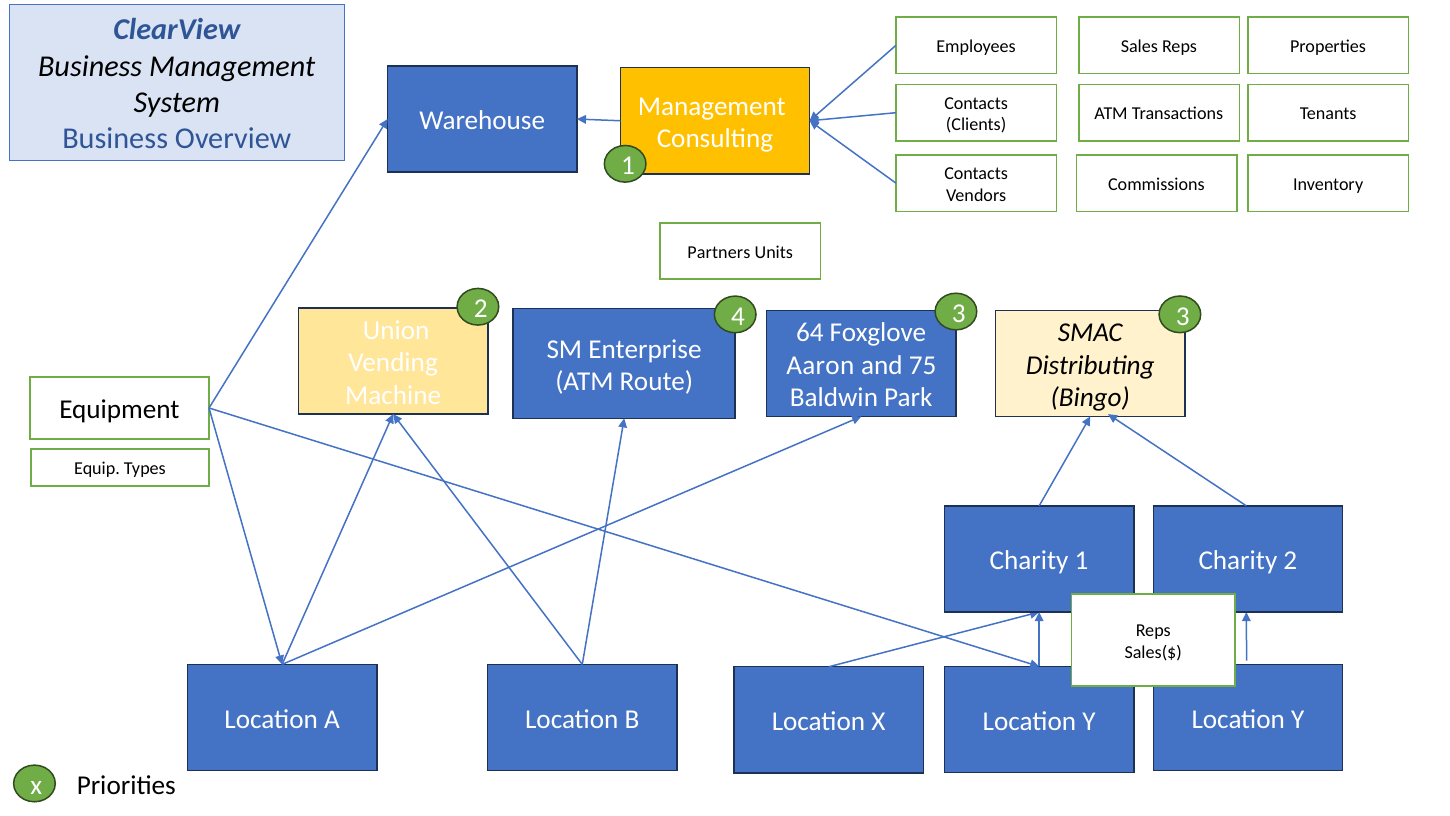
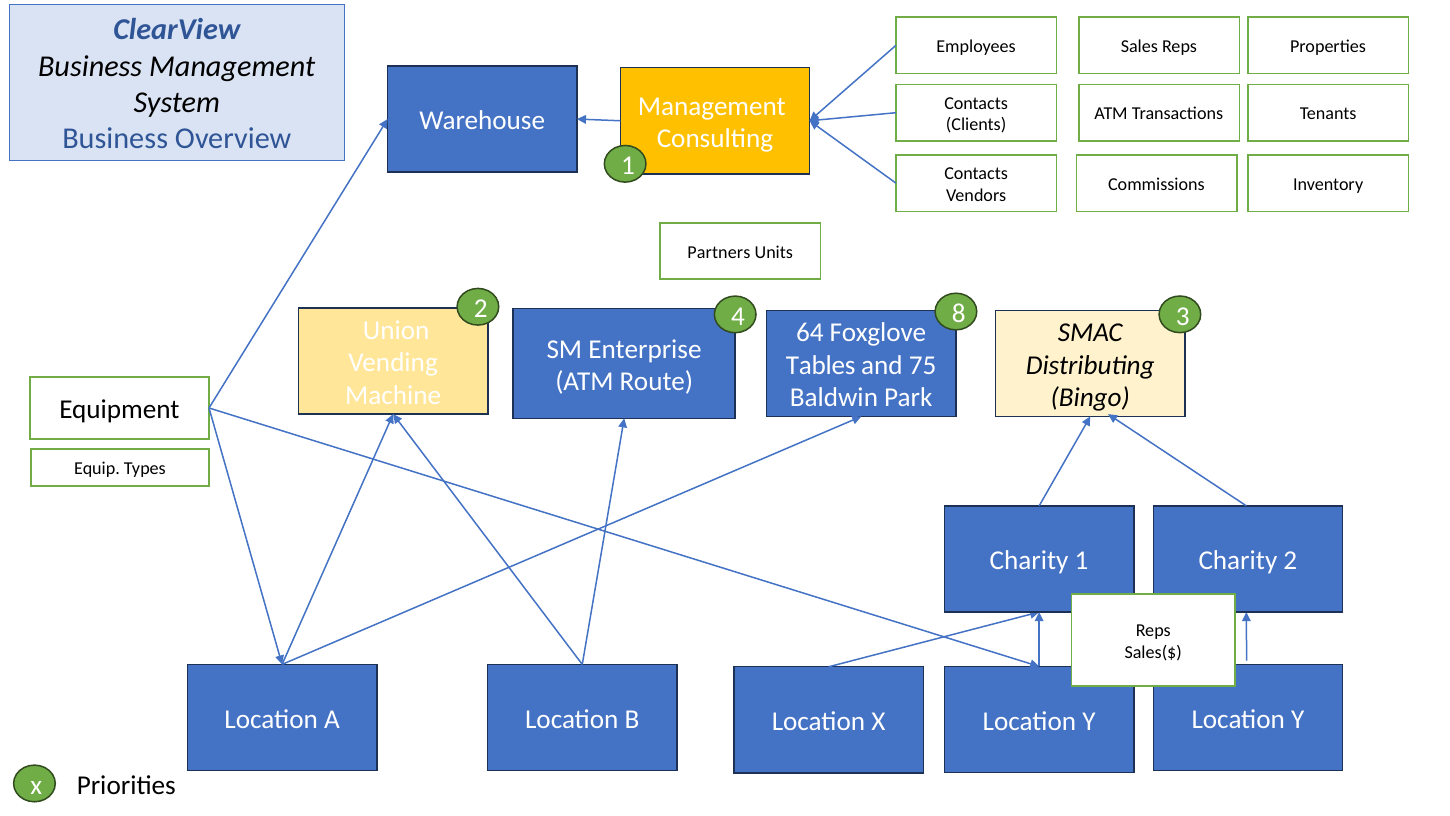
4 3: 3 -> 8 (959, 313)
Aaron: Aaron -> Tables (821, 365)
